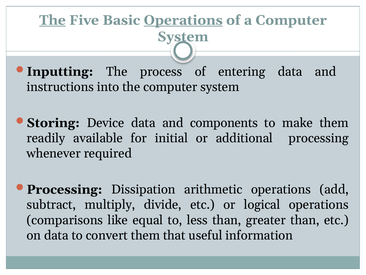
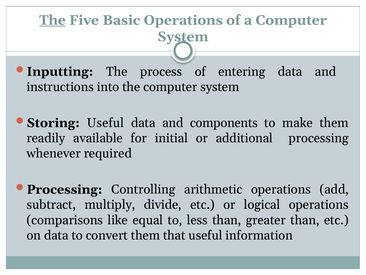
Operations underline: present -> none (183, 20)
Storing Device: Device -> Useful (105, 123)
Dissipation: Dissipation -> Controlling (143, 189)
